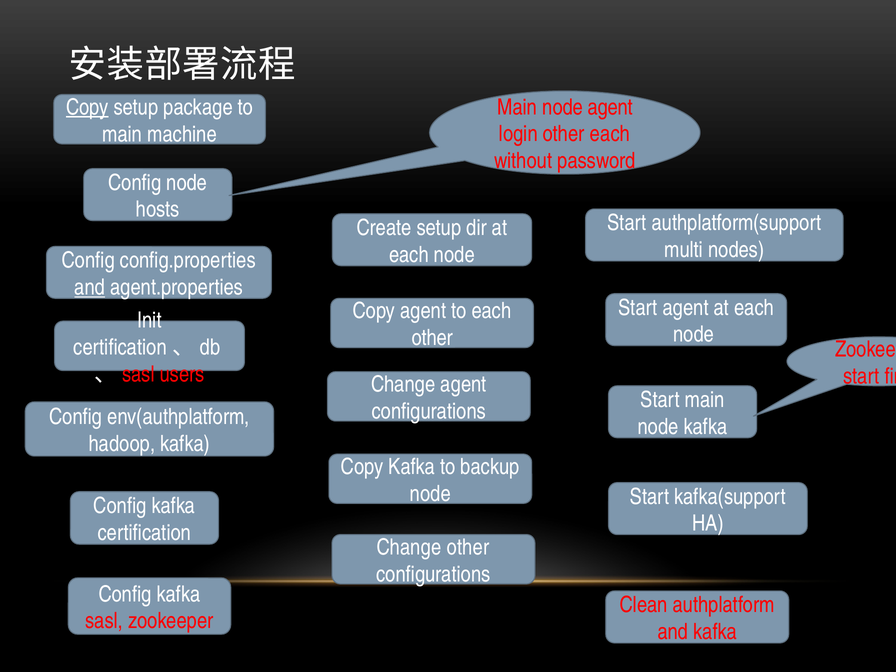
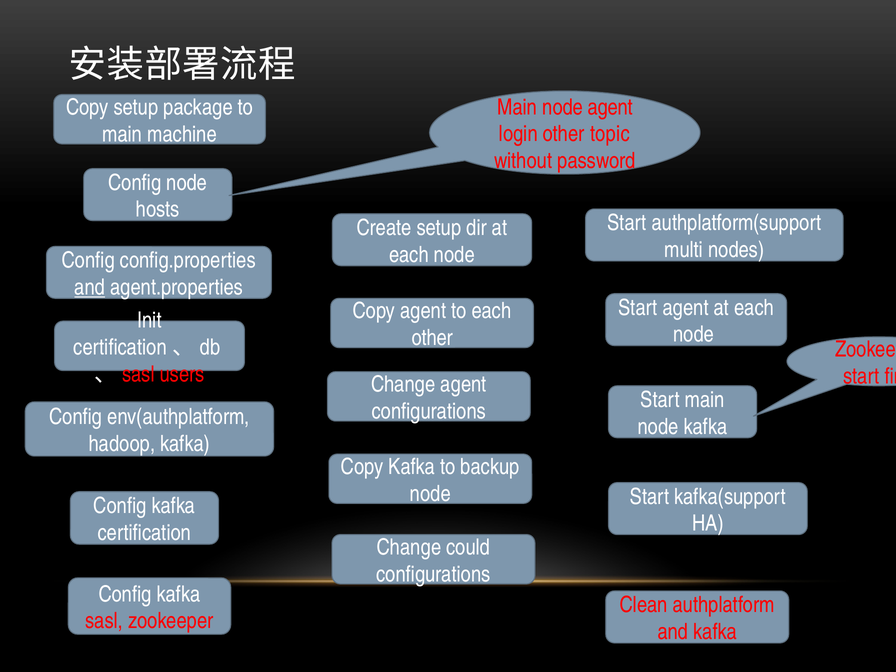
Copy underline: present -> none (87, 107)
other each: each -> topic (610, 134)
Change other: other -> could (468, 547)
